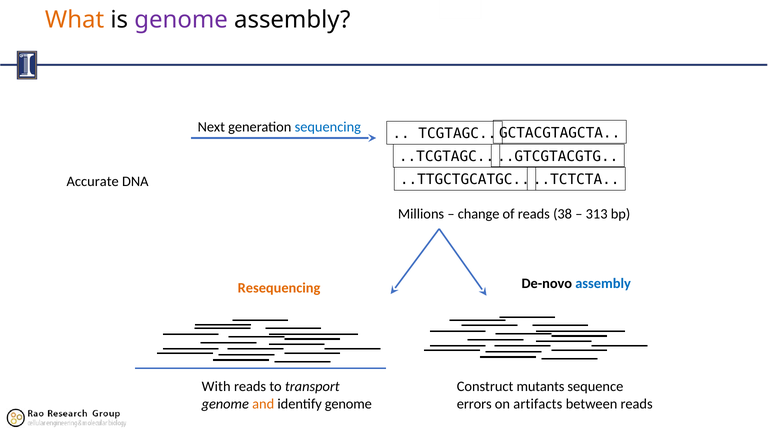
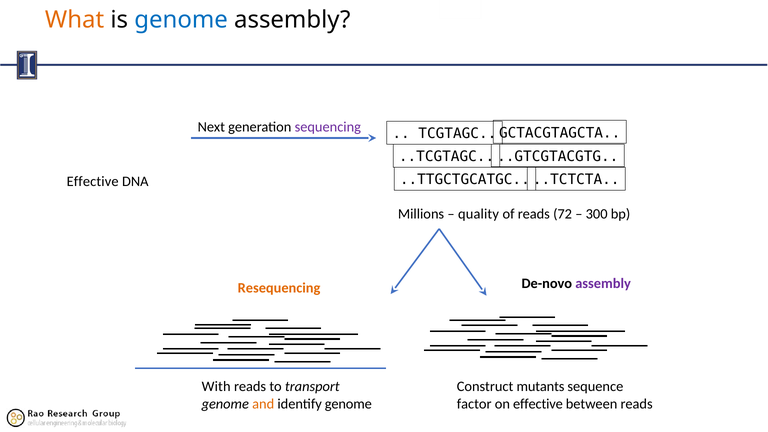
genome colour: purple -> blue (181, 20)
sequencing colour: blue -> purple (328, 127)
Accurate: Accurate -> Effective (93, 182)
change: change -> quality (479, 214)
38: 38 -> 72 (563, 214)
313: 313 -> 300 (597, 214)
assembly colour: blue -> purple (603, 283)
errors: errors -> factor (474, 404)
on artifacts: artifacts -> effective (538, 404)
